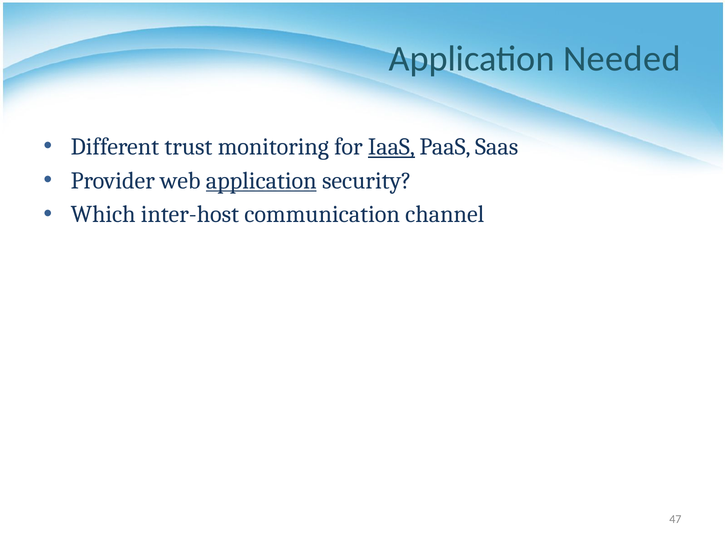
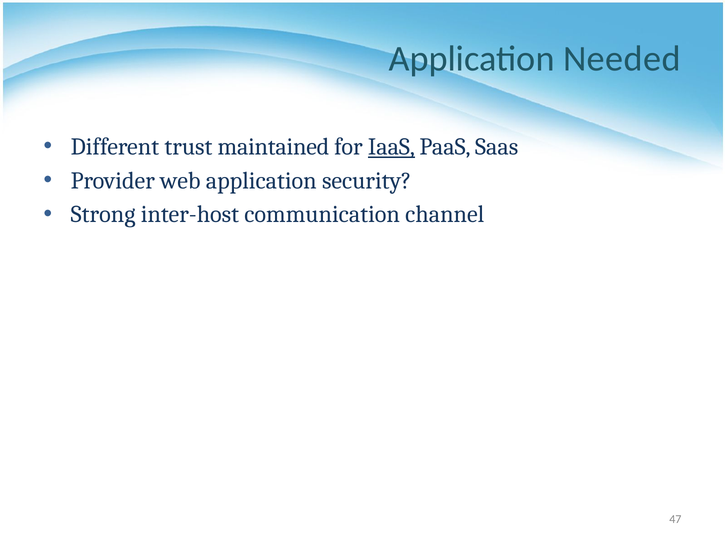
monitoring: monitoring -> maintained (273, 147)
application underline: present -> none (261, 181)
Which: Which -> Strong (103, 214)
